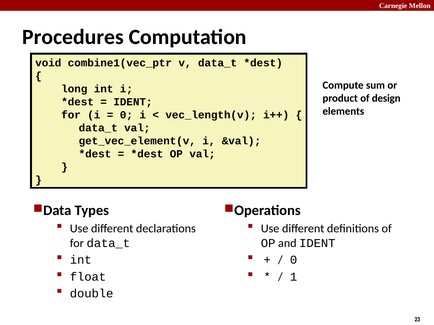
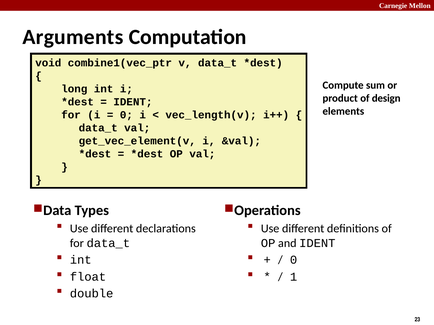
Procedures: Procedures -> Arguments (73, 37)
